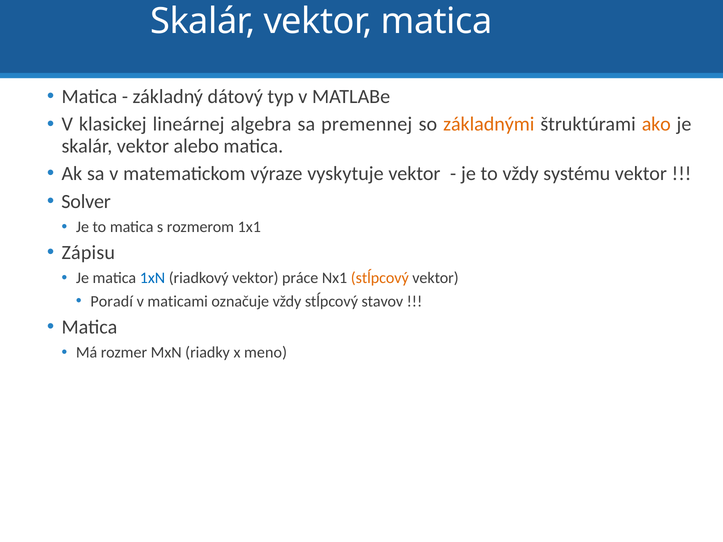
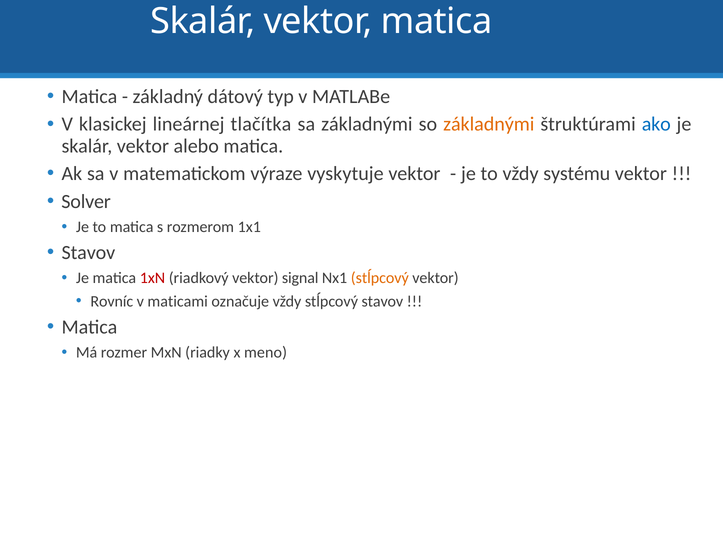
algebra: algebra -> tlačítka (261, 124)
sa premennej: premennej -> základnými (367, 124)
ako colour: orange -> blue (656, 124)
Zápisu: Zápisu -> Stavov (88, 253)
1xN colour: blue -> red (152, 278)
práce: práce -> signal (300, 278)
Poradí: Poradí -> Rovníc (112, 301)
